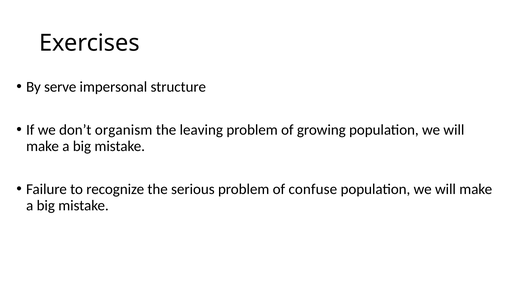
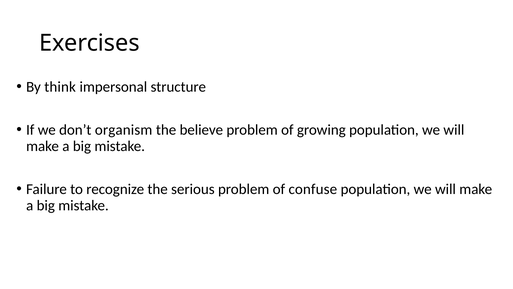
serve: serve -> think (60, 87)
leaving: leaving -> believe (201, 130)
